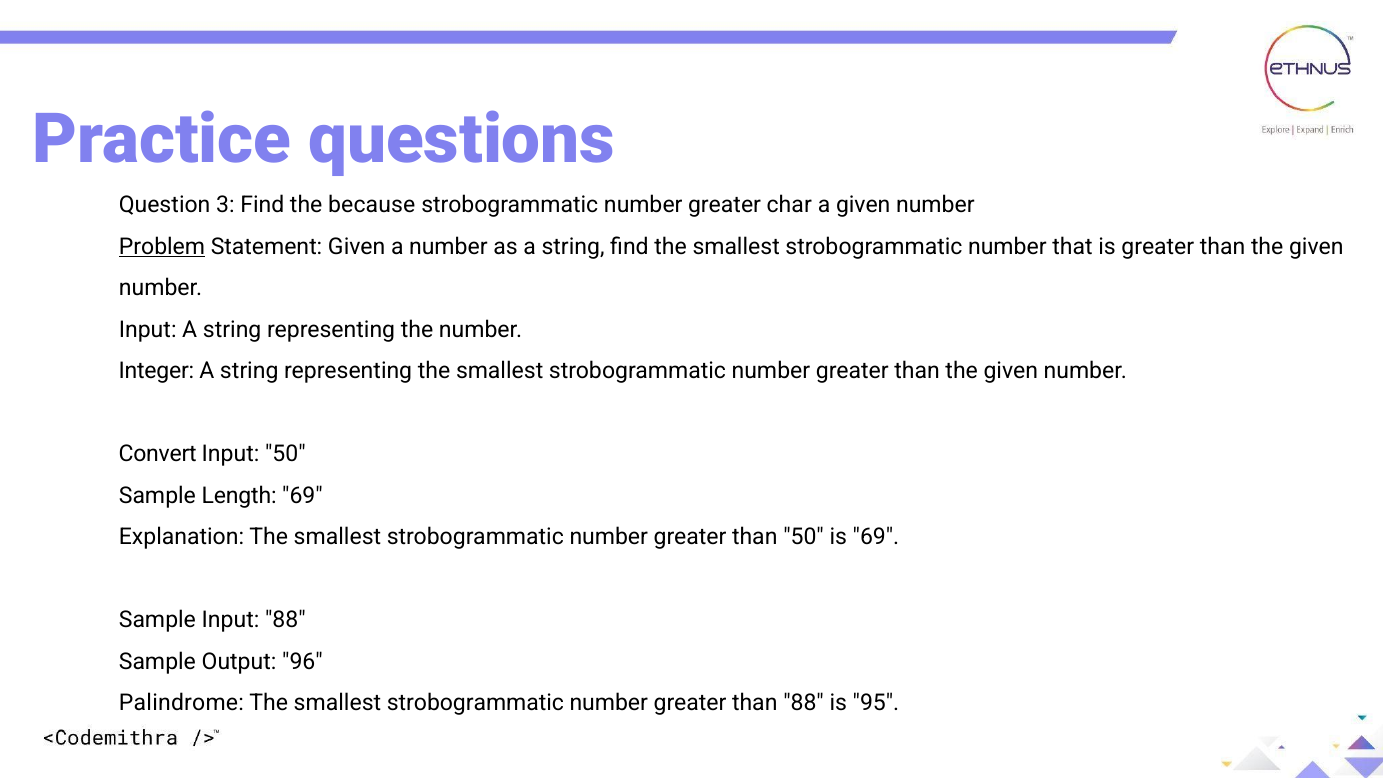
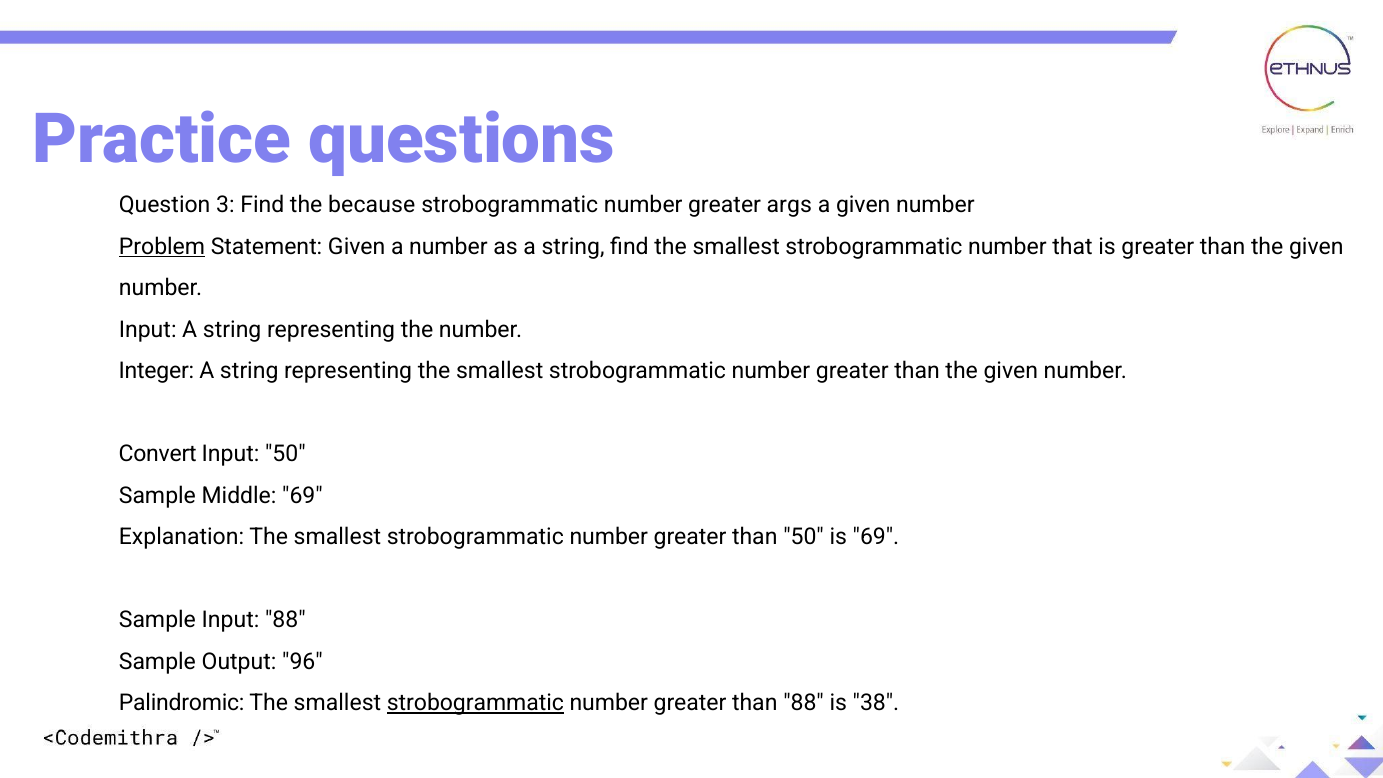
char: char -> args (789, 205)
Length: Length -> Middle (239, 496)
Palindrome: Palindrome -> Palindromic (182, 703)
strobogrammatic underline: none -> present (475, 703)
95: 95 -> 38 (876, 703)
